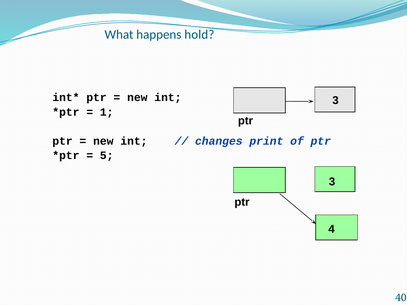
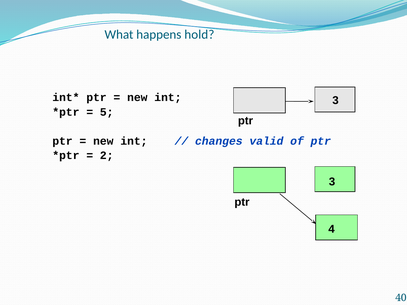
1: 1 -> 5 (107, 112)
print: print -> valid (266, 141)
5: 5 -> 2 (107, 156)
